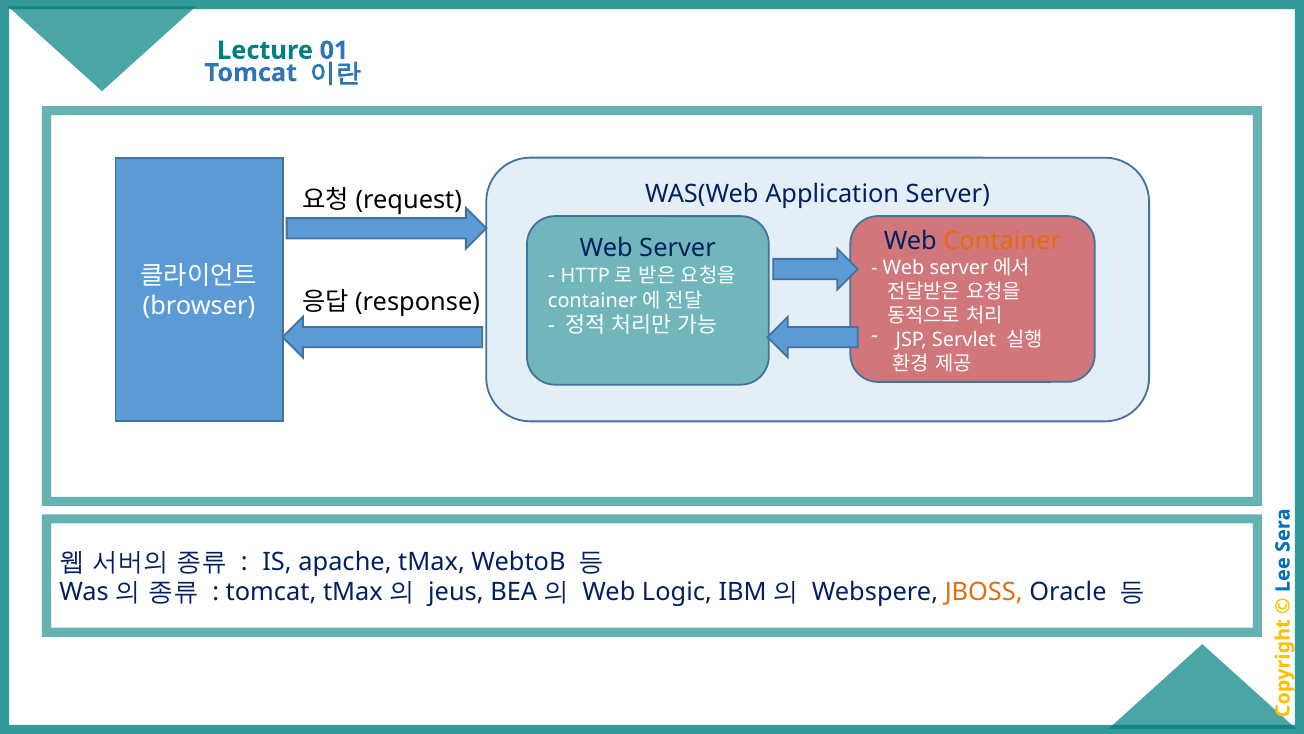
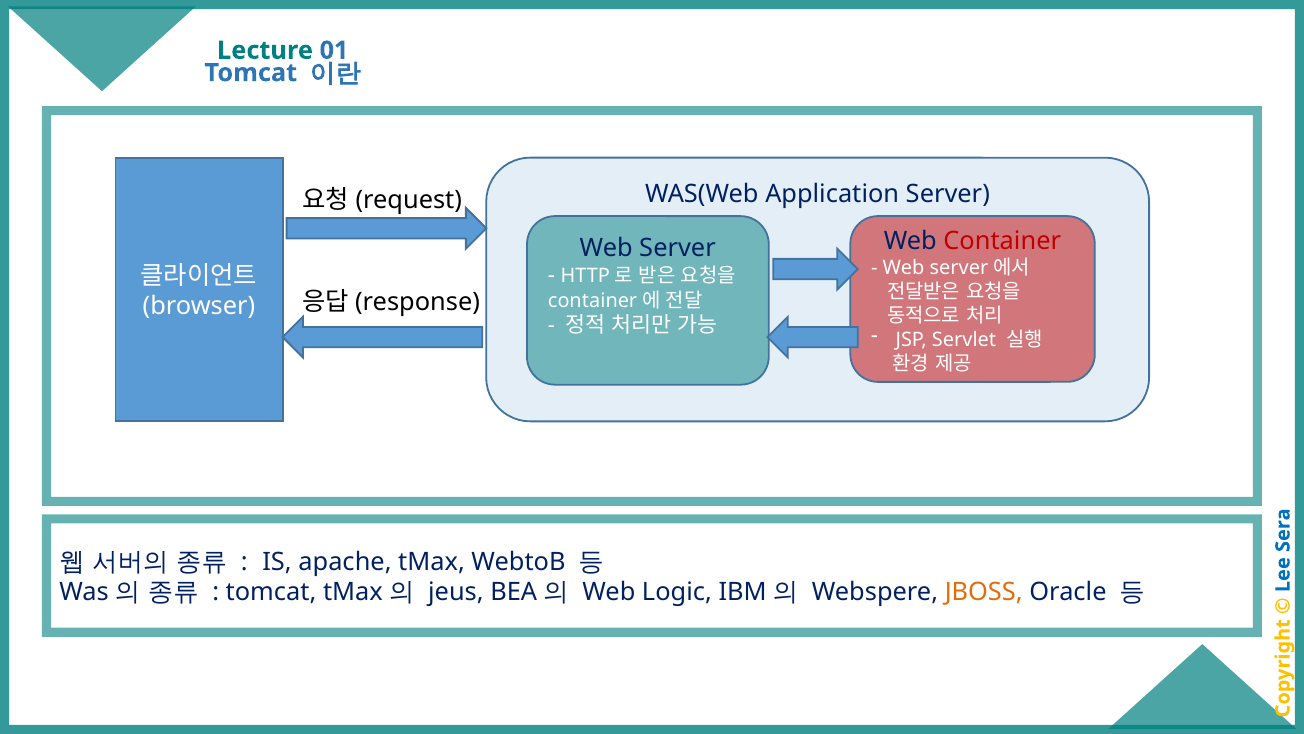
Container colour: orange -> red (1002, 241)
